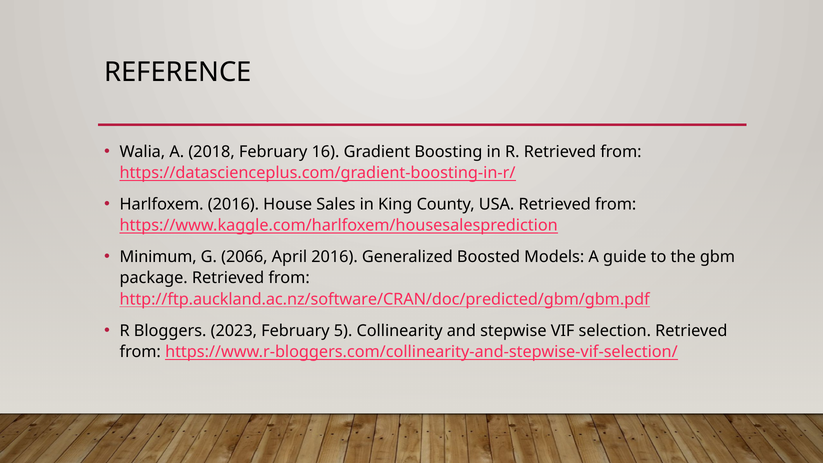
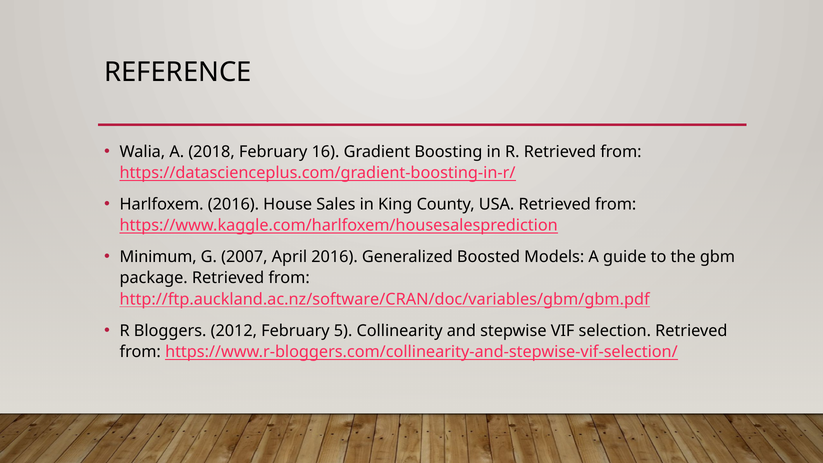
2066: 2066 -> 2007 (244, 257)
http://ftp.auckland.ac.nz/software/CRAN/doc/predicted/gbm/gbm.pdf: http://ftp.auckland.ac.nz/software/CRAN/doc/predicted/gbm/gbm.pdf -> http://ftp.auckland.ac.nz/software/CRAN/doc/variables/gbm/gbm.pdf (385, 299)
2023: 2023 -> 2012 (234, 331)
